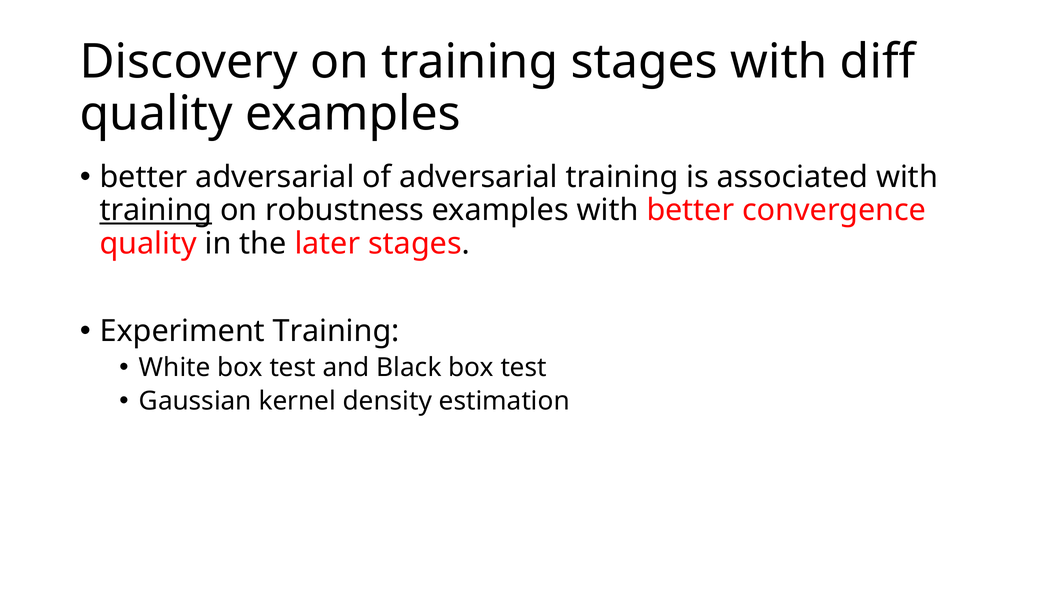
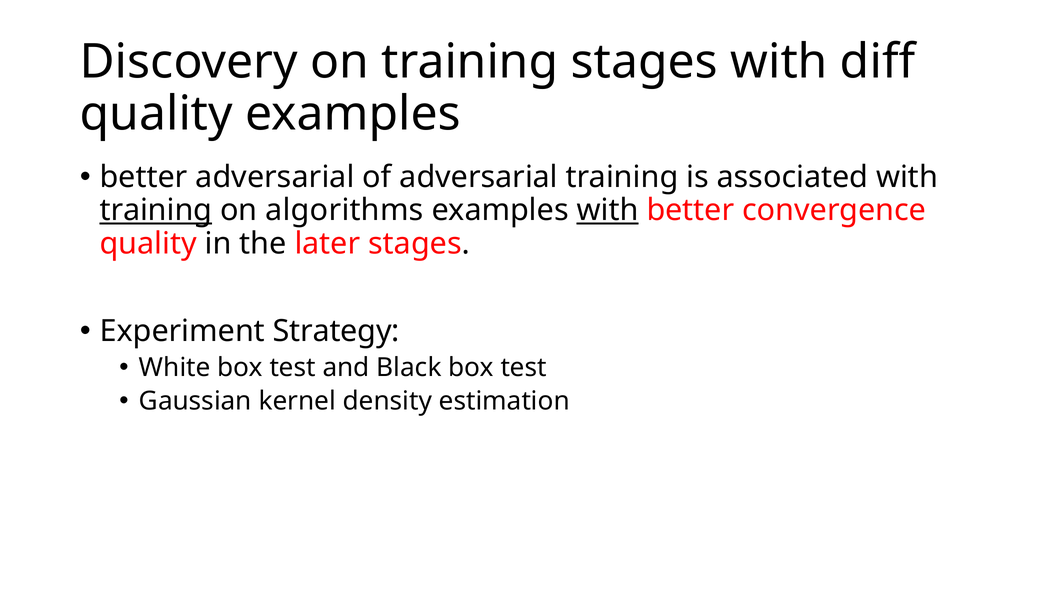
robustness: robustness -> algorithms (344, 210)
with underline: none -> present (608, 210)
Experiment Training: Training -> Strategy (336, 331)
